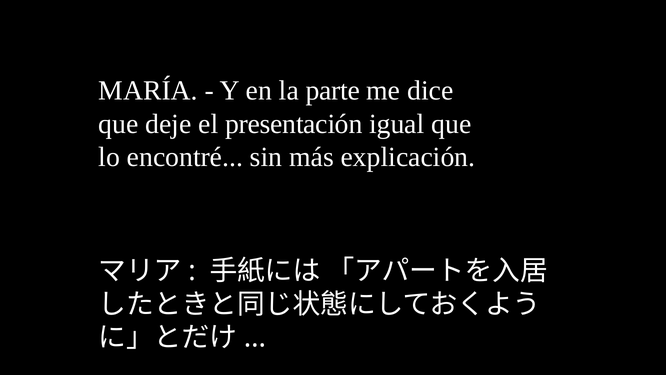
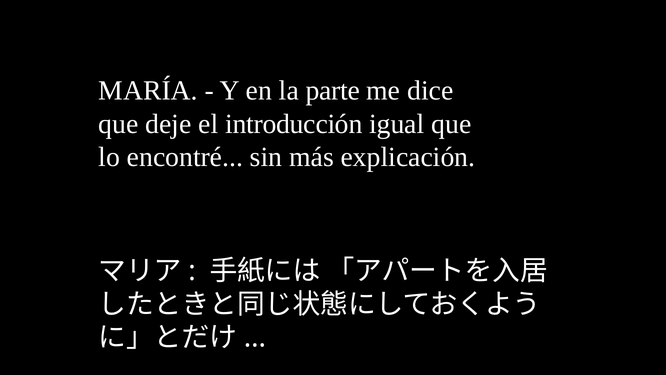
presentación: presentación -> introducción (294, 124)
